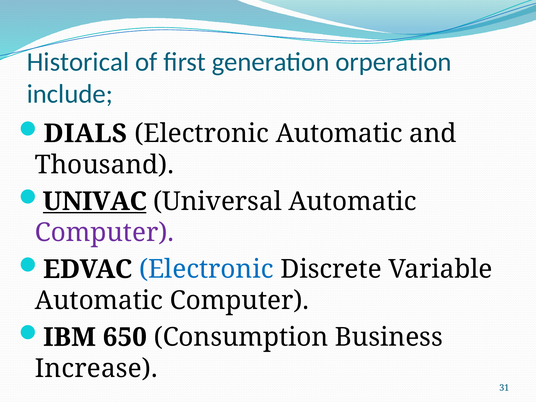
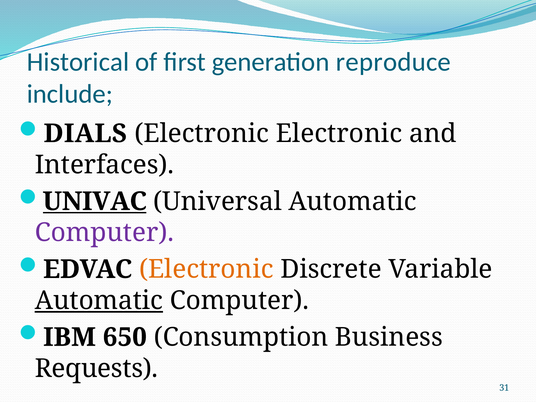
orperation: orperation -> reproduce (393, 62)
Electronic Automatic: Automatic -> Electronic (339, 134)
Thousand: Thousand -> Interfaces (104, 165)
Electronic colour: blue -> orange (206, 269)
Automatic underline: none -> present (99, 301)
Increase: Increase -> Requests (96, 369)
